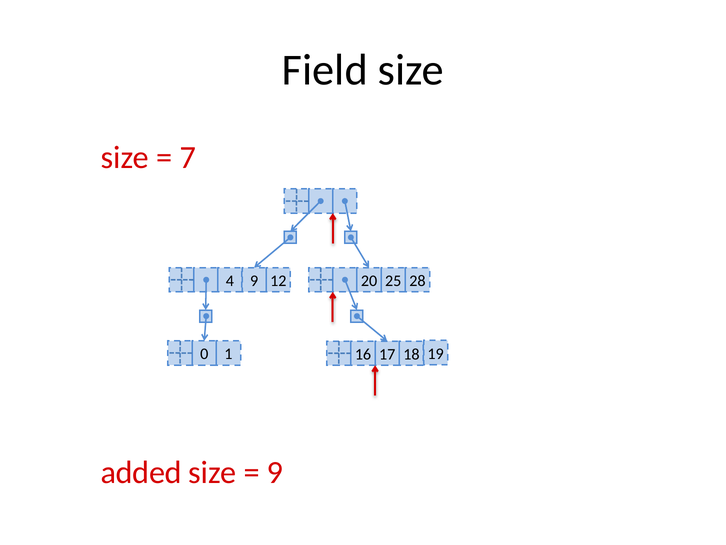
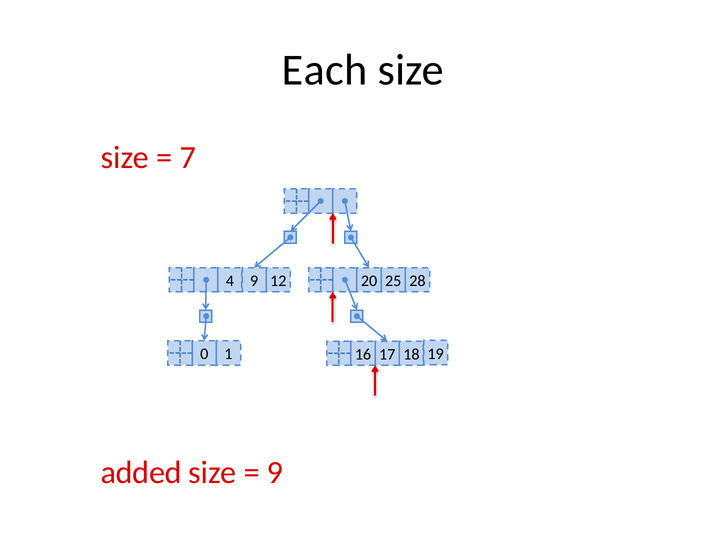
Field: Field -> Each (325, 70)
